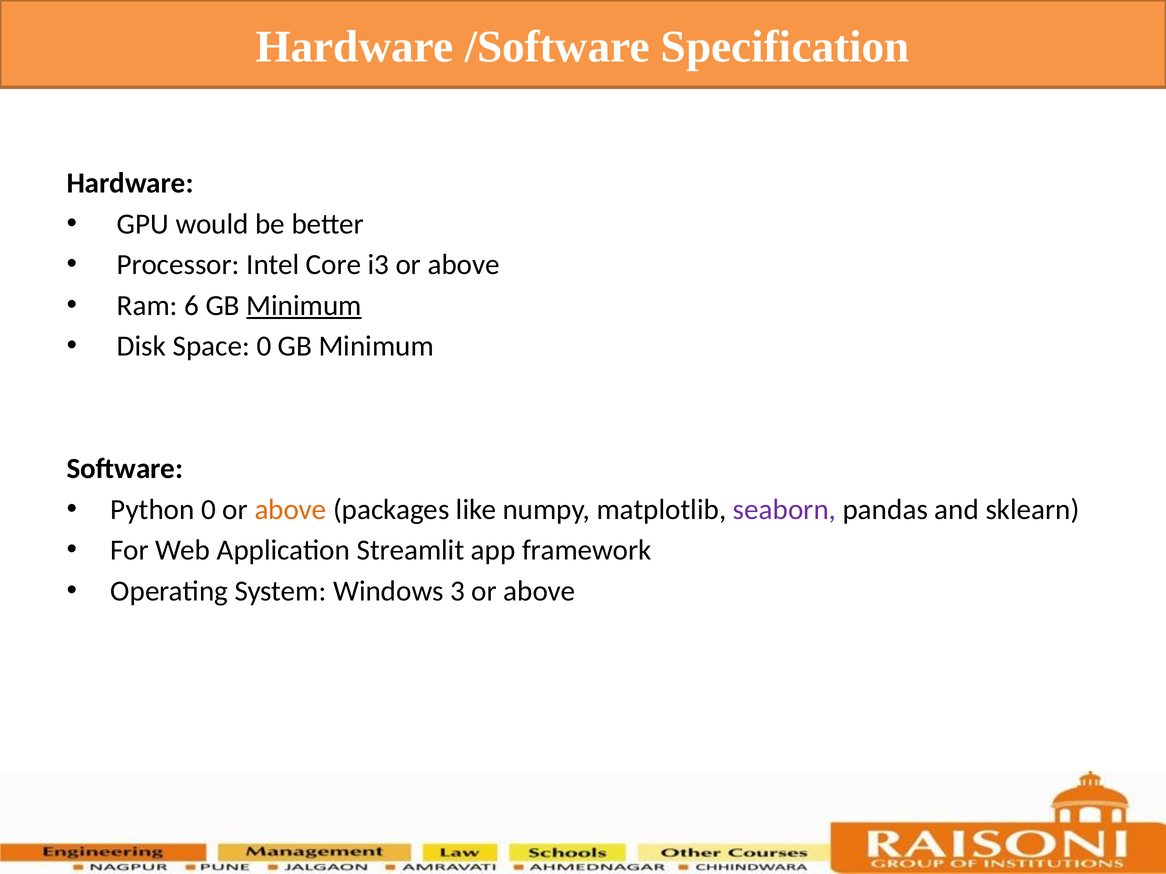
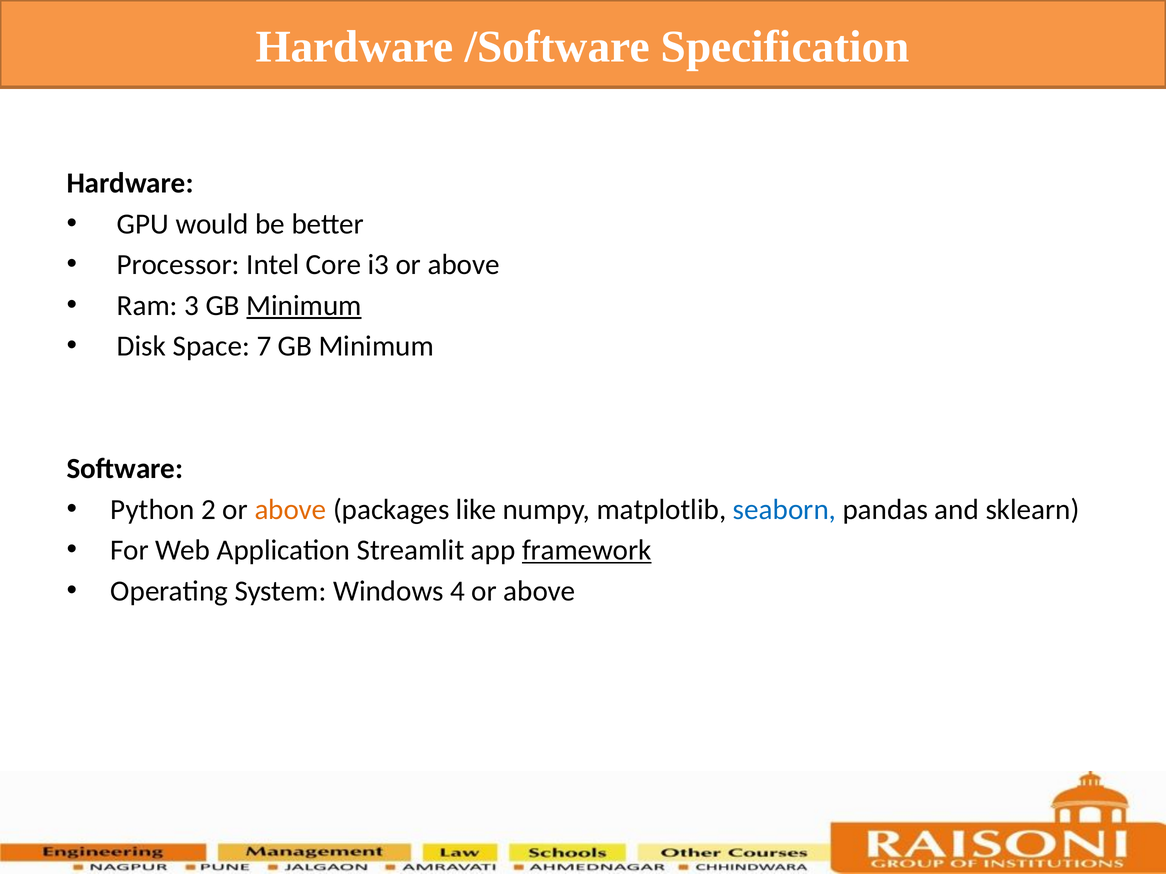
6: 6 -> 3 (192, 306)
Space 0: 0 -> 7 (264, 347)
Python 0: 0 -> 2 (208, 510)
seaborn colour: purple -> blue (784, 510)
framework underline: none -> present (587, 551)
3: 3 -> 4 (457, 591)
